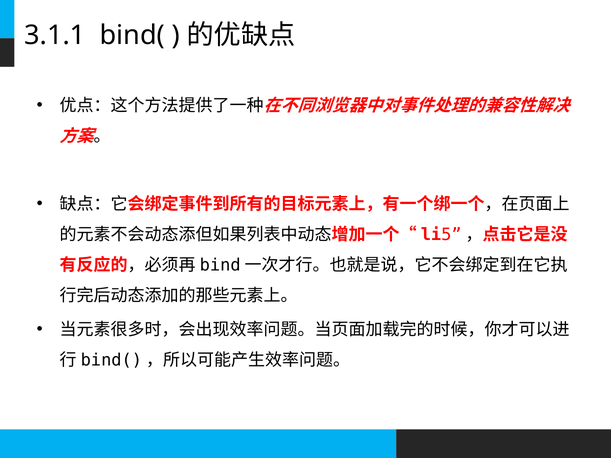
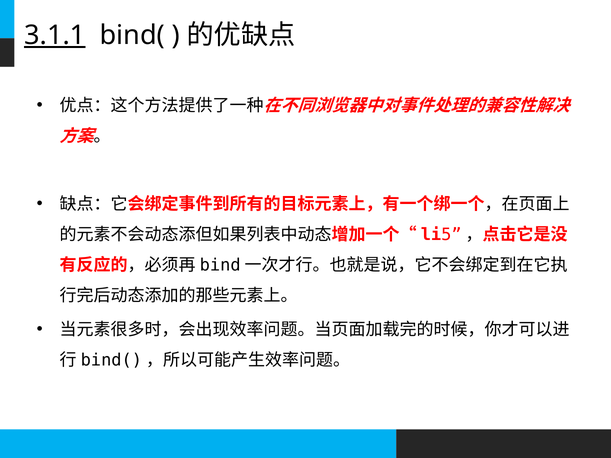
3.1.1 underline: none -> present (55, 35)
